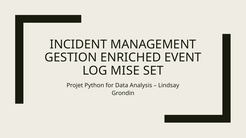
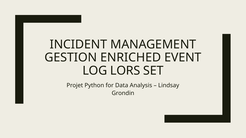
MISE: MISE -> LORS (125, 71)
